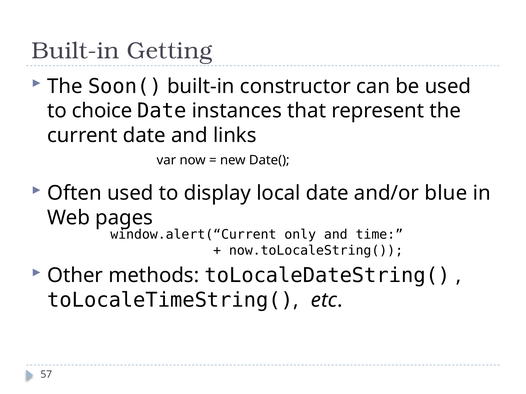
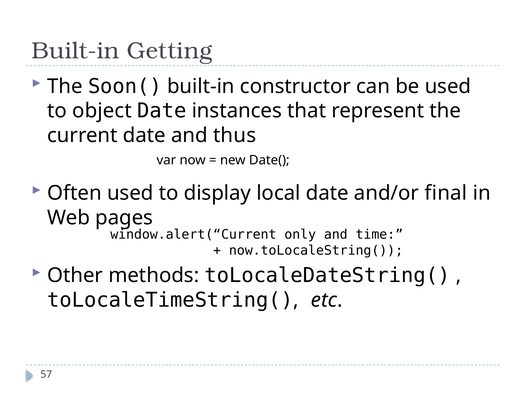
choice: choice -> object (102, 111)
links: links -> thus (235, 136)
blue: blue -> final (446, 193)
